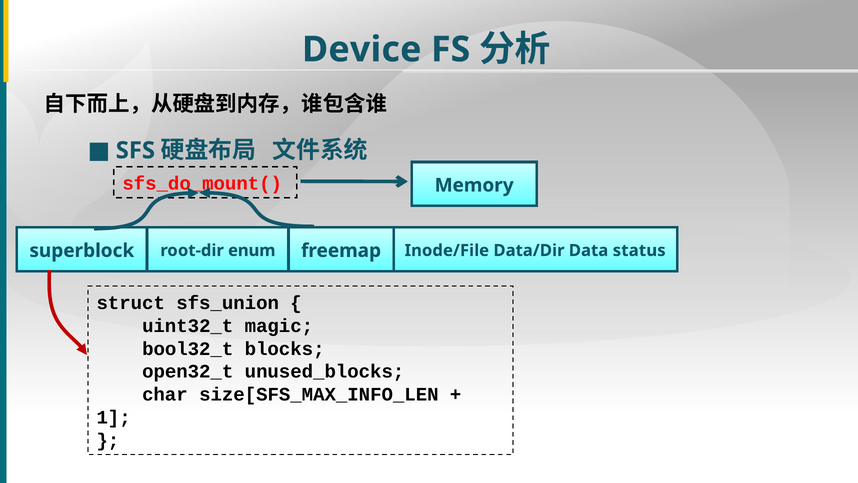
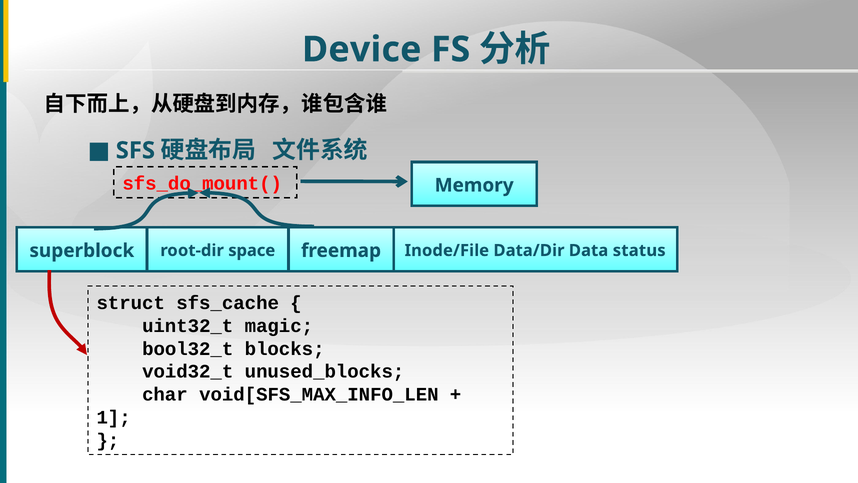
enum: enum -> space (252, 250)
sfs_union: sfs_union -> sfs_cache (228, 303)
open32_t: open32_t -> void32_t (188, 371)
size[SFS_MAX_INFO_LEN: size[SFS_MAX_INFO_LEN -> void[SFS_MAX_INFO_LEN (319, 394)
